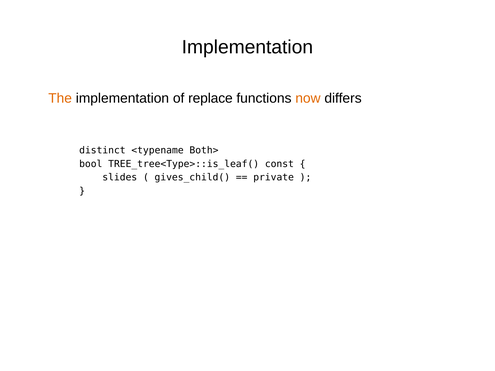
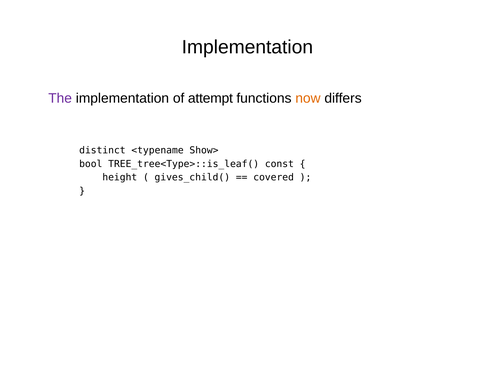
The colour: orange -> purple (60, 98)
replace: replace -> attempt (210, 98)
Both>: Both> -> Show> (204, 151)
slides: slides -> height (120, 178)
private: private -> covered (274, 178)
